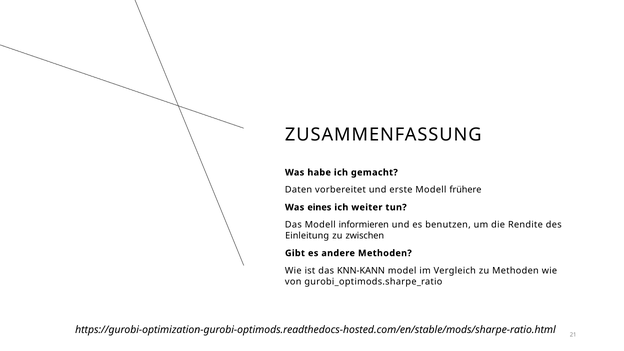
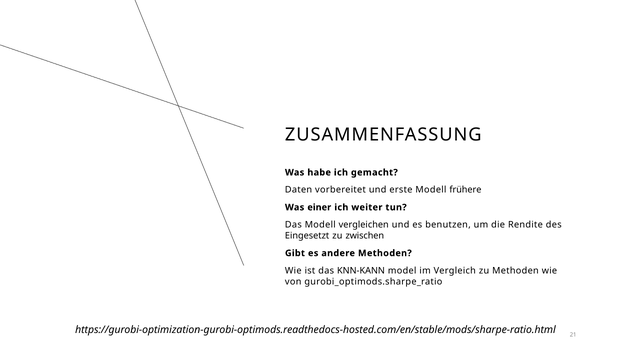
eines: eines -> einer (319, 207)
informieren: informieren -> vergleichen (364, 225)
Einleitung: Einleitung -> Eingesetzt (307, 236)
